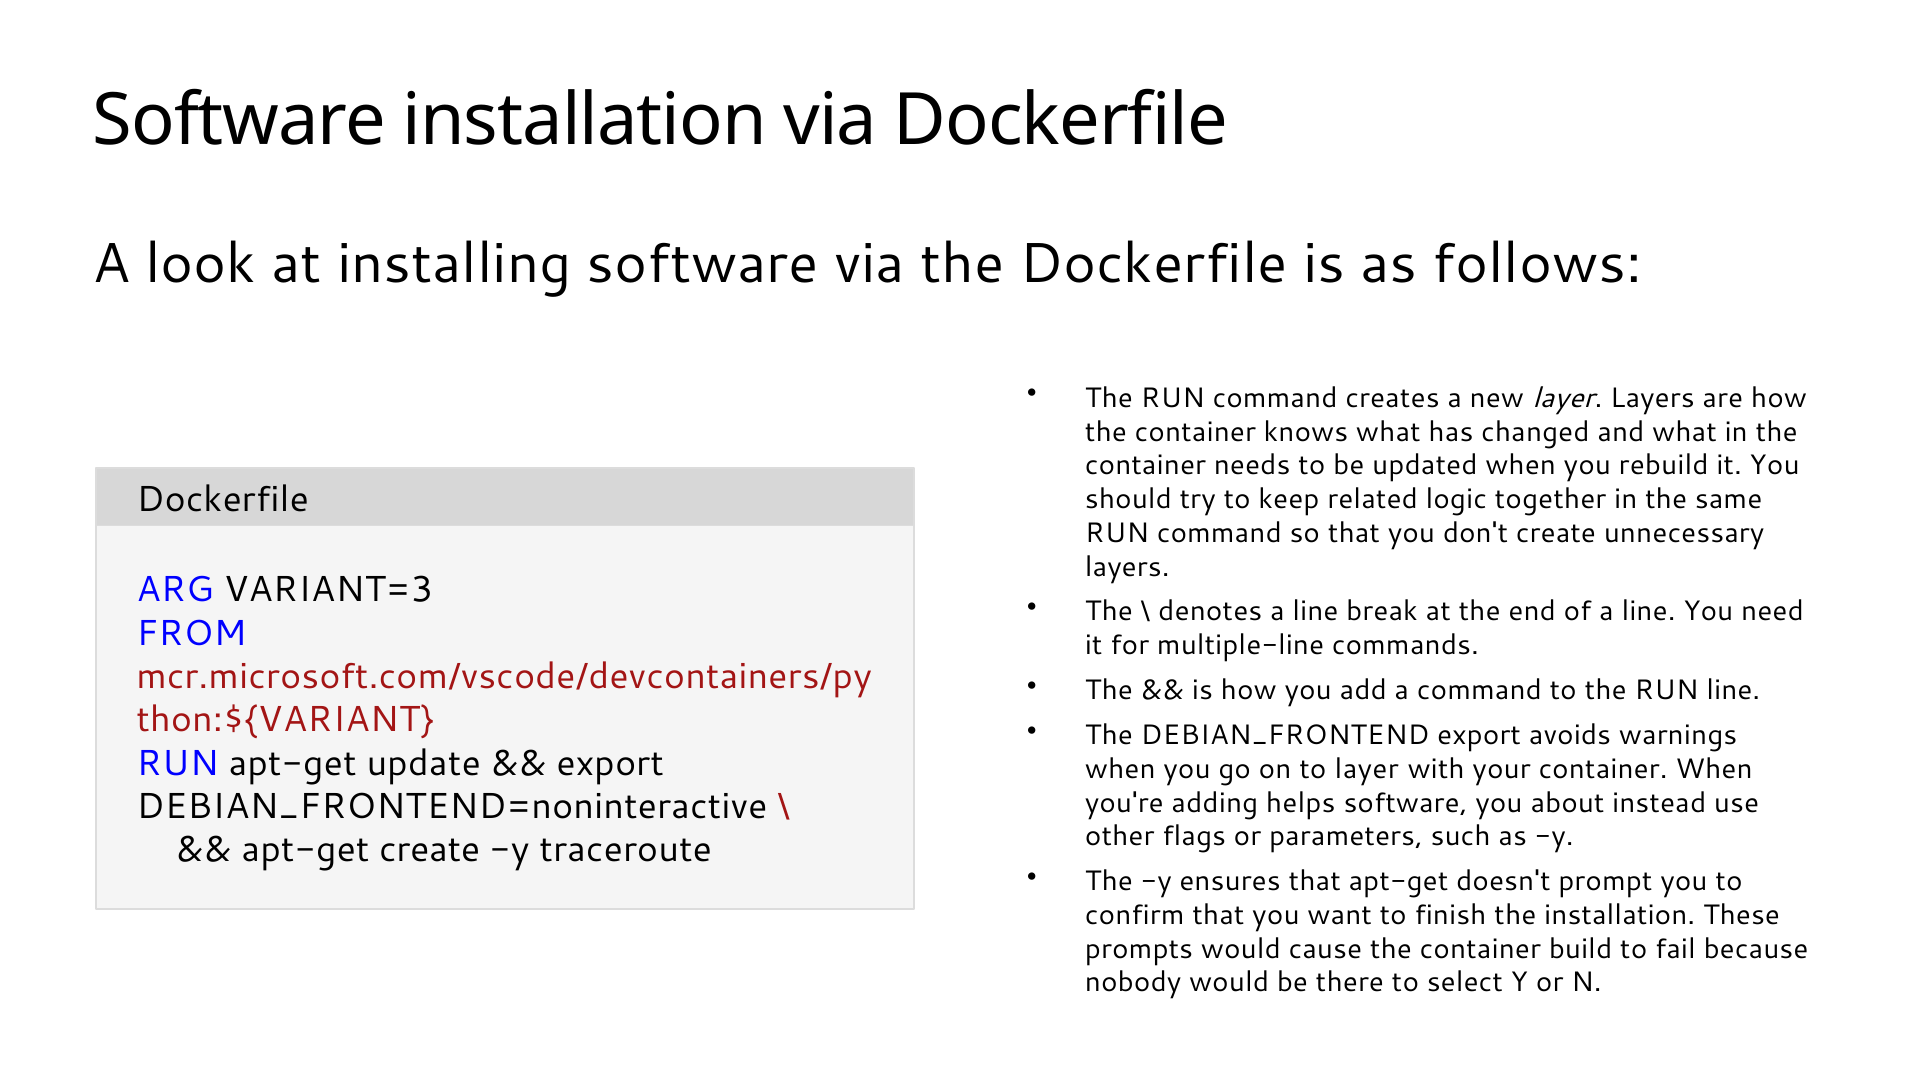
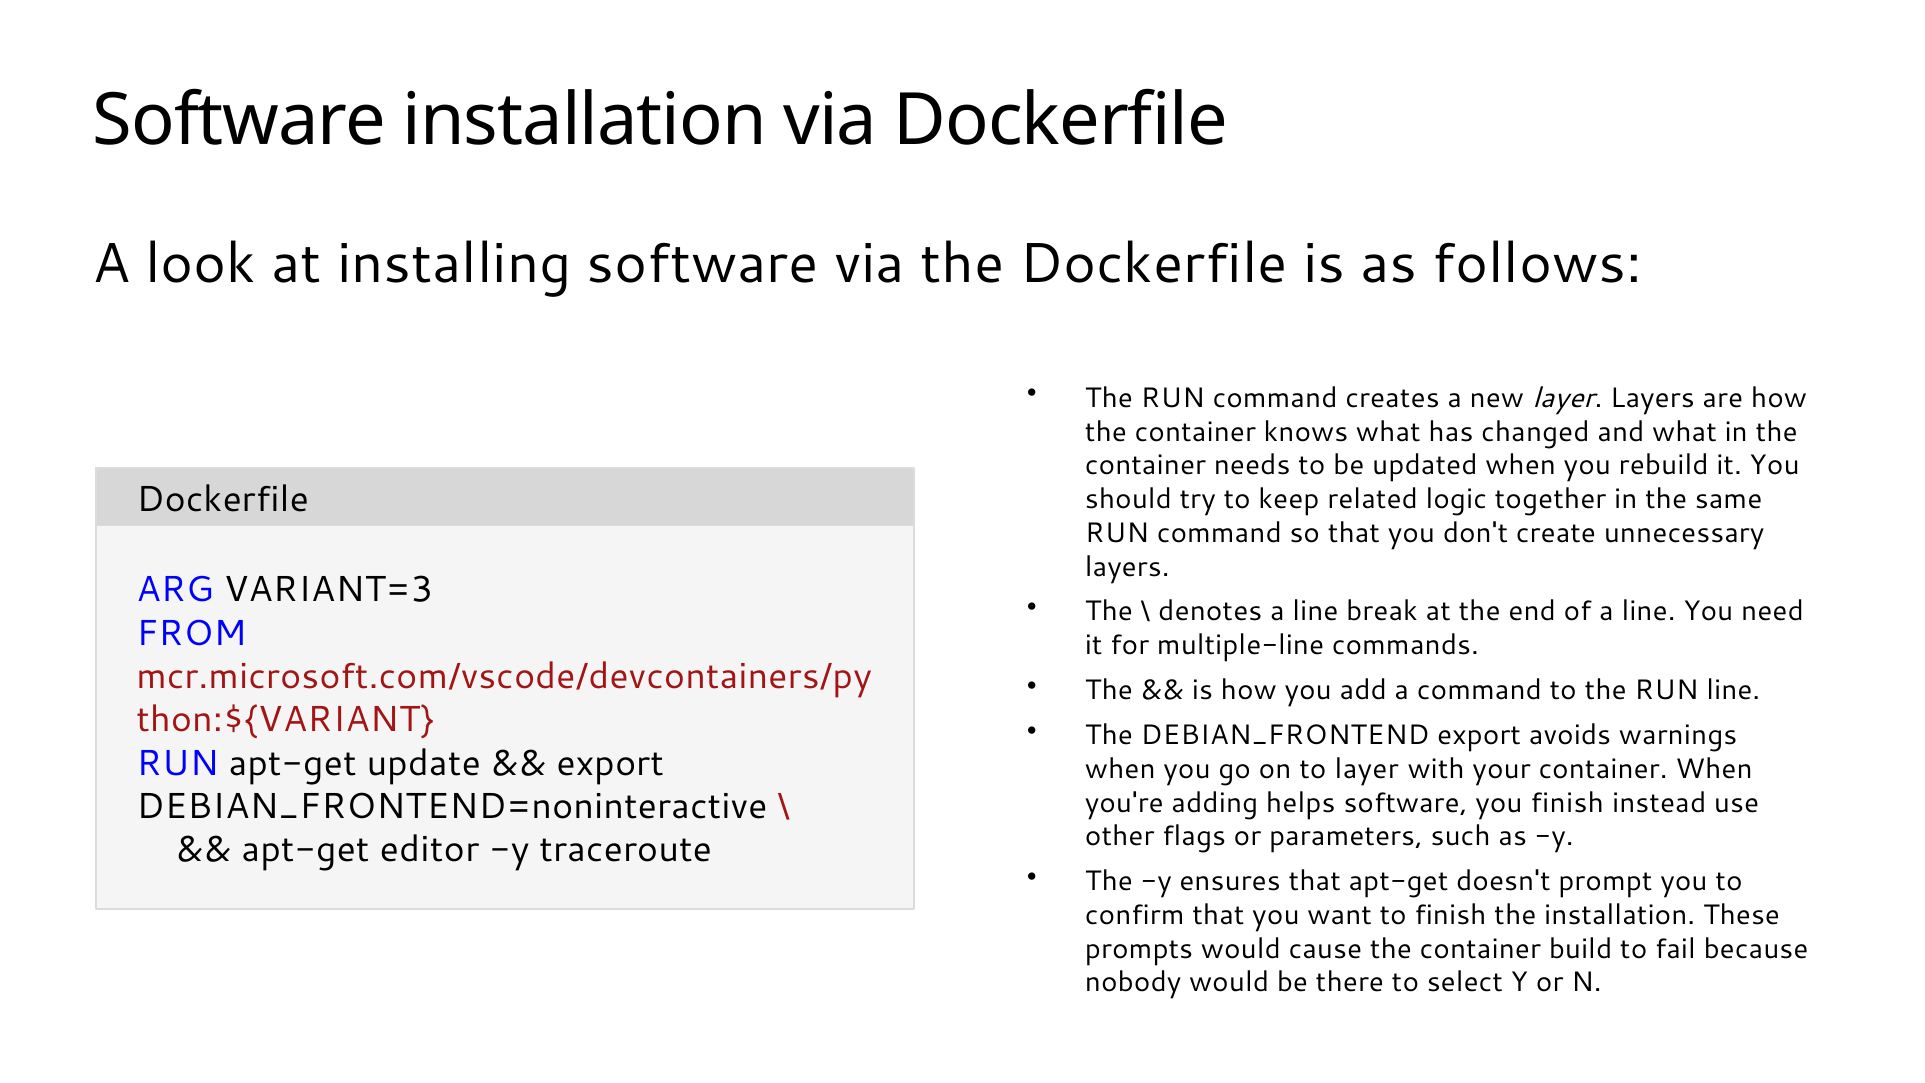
you about: about -> finish (1567, 803)
apt-get create: create -> editor (429, 850)
